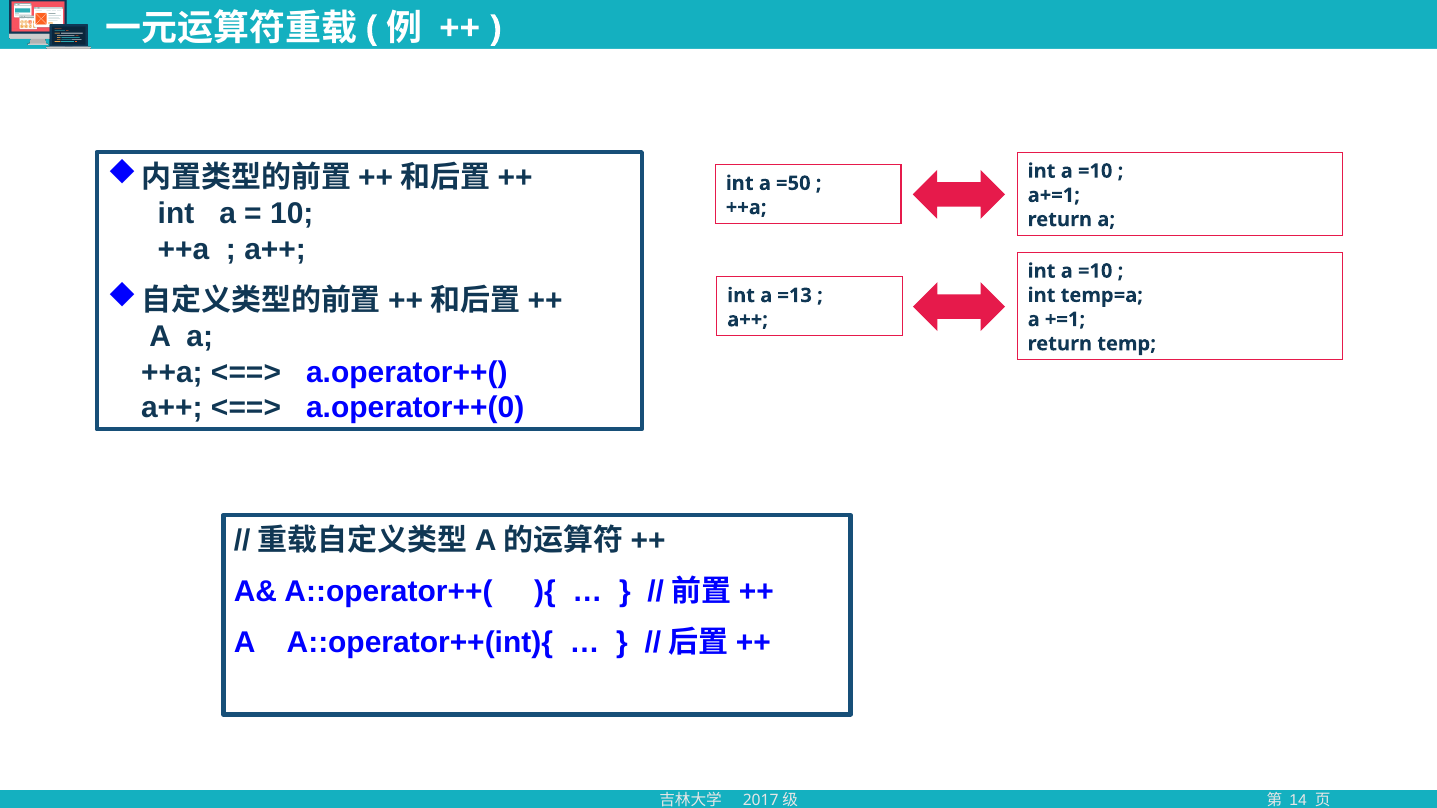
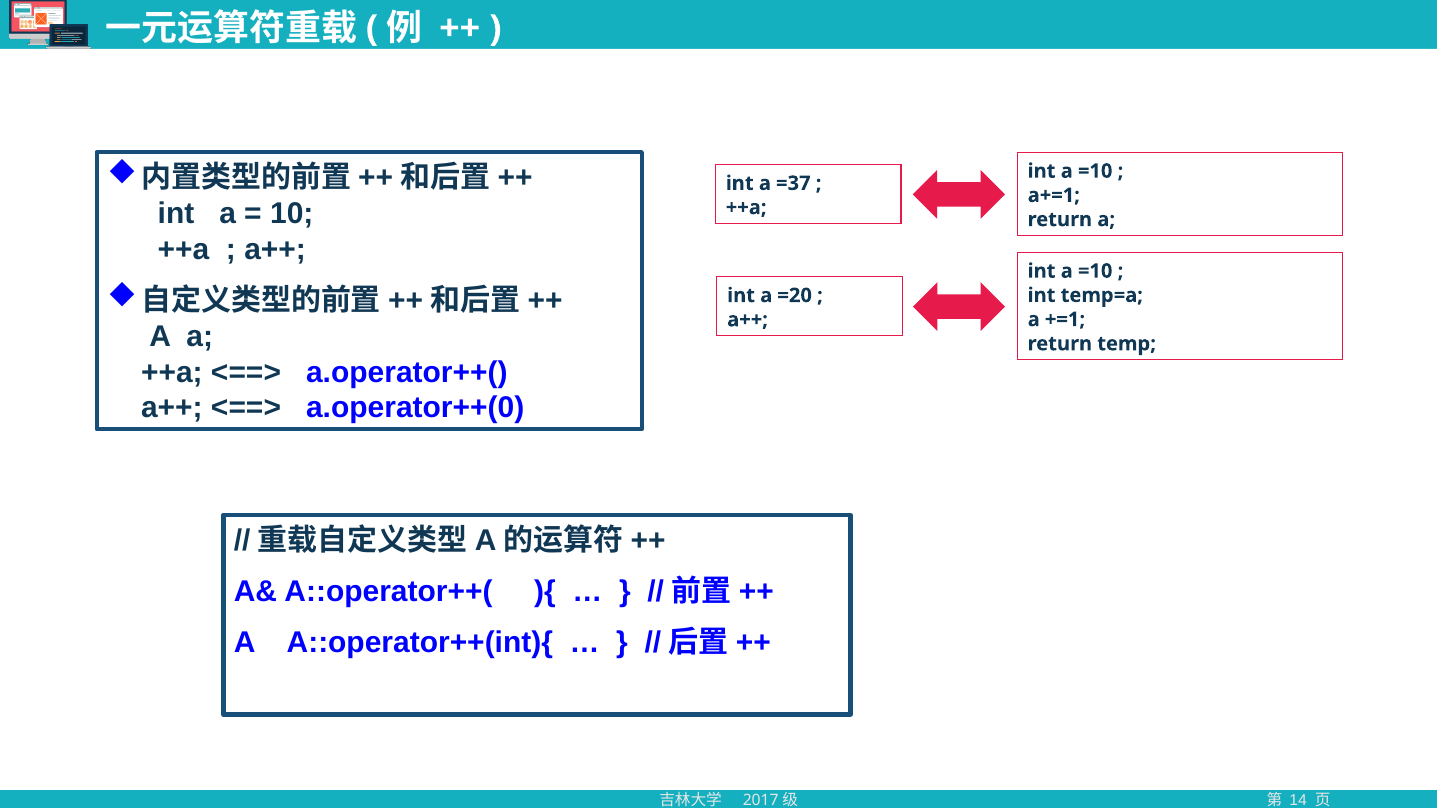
=50: =50 -> =37 (793, 183)
=13: =13 -> =20 (795, 296)
